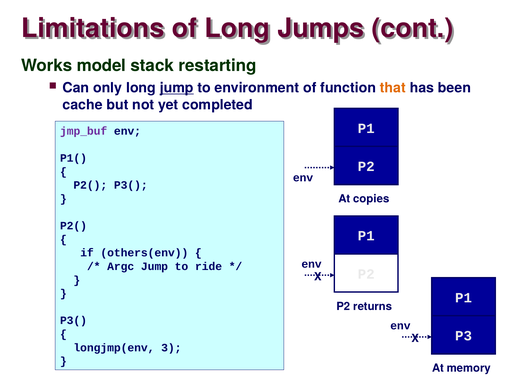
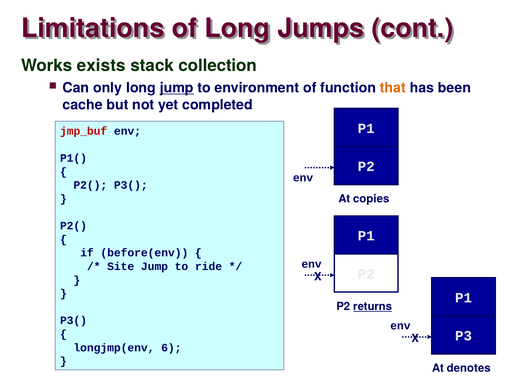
model: model -> exists (101, 66)
restarting: restarting -> collection (218, 66)
jmp_buf colour: purple -> red (84, 131)
others(env: others(env -> before(env (144, 253)
Argc: Argc -> Site (121, 266)
returns underline: none -> present (373, 306)
3: 3 -> 6 (171, 348)
memory: memory -> denotes (469, 368)
